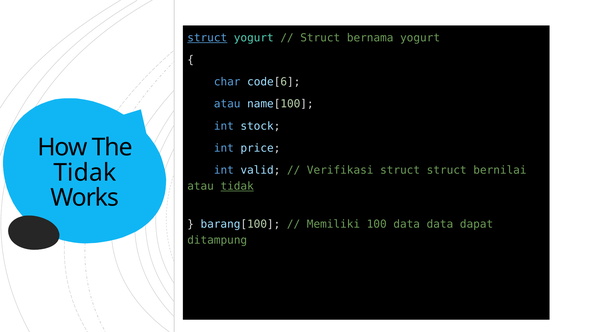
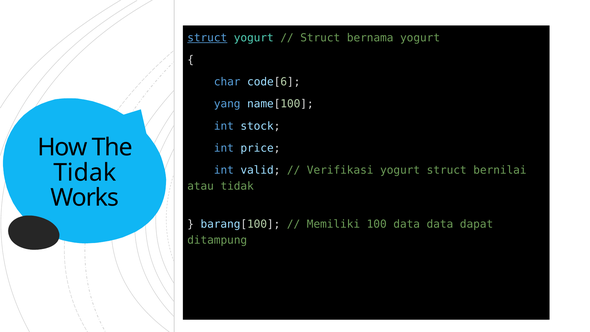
atau: atau -> yang (227, 104)
Verifikasi struct: struct -> yogurt (400, 170)
tidak underline: present -> none (237, 186)
